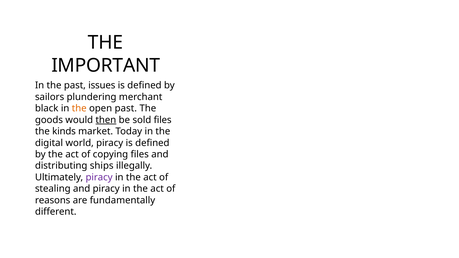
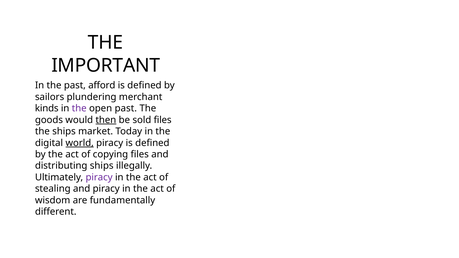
issues: issues -> afford (102, 86)
black: black -> kinds (47, 109)
the colour: orange -> purple (79, 109)
the kinds: kinds -> ships (64, 131)
world underline: none -> present (80, 143)
reasons: reasons -> wisdom (53, 200)
